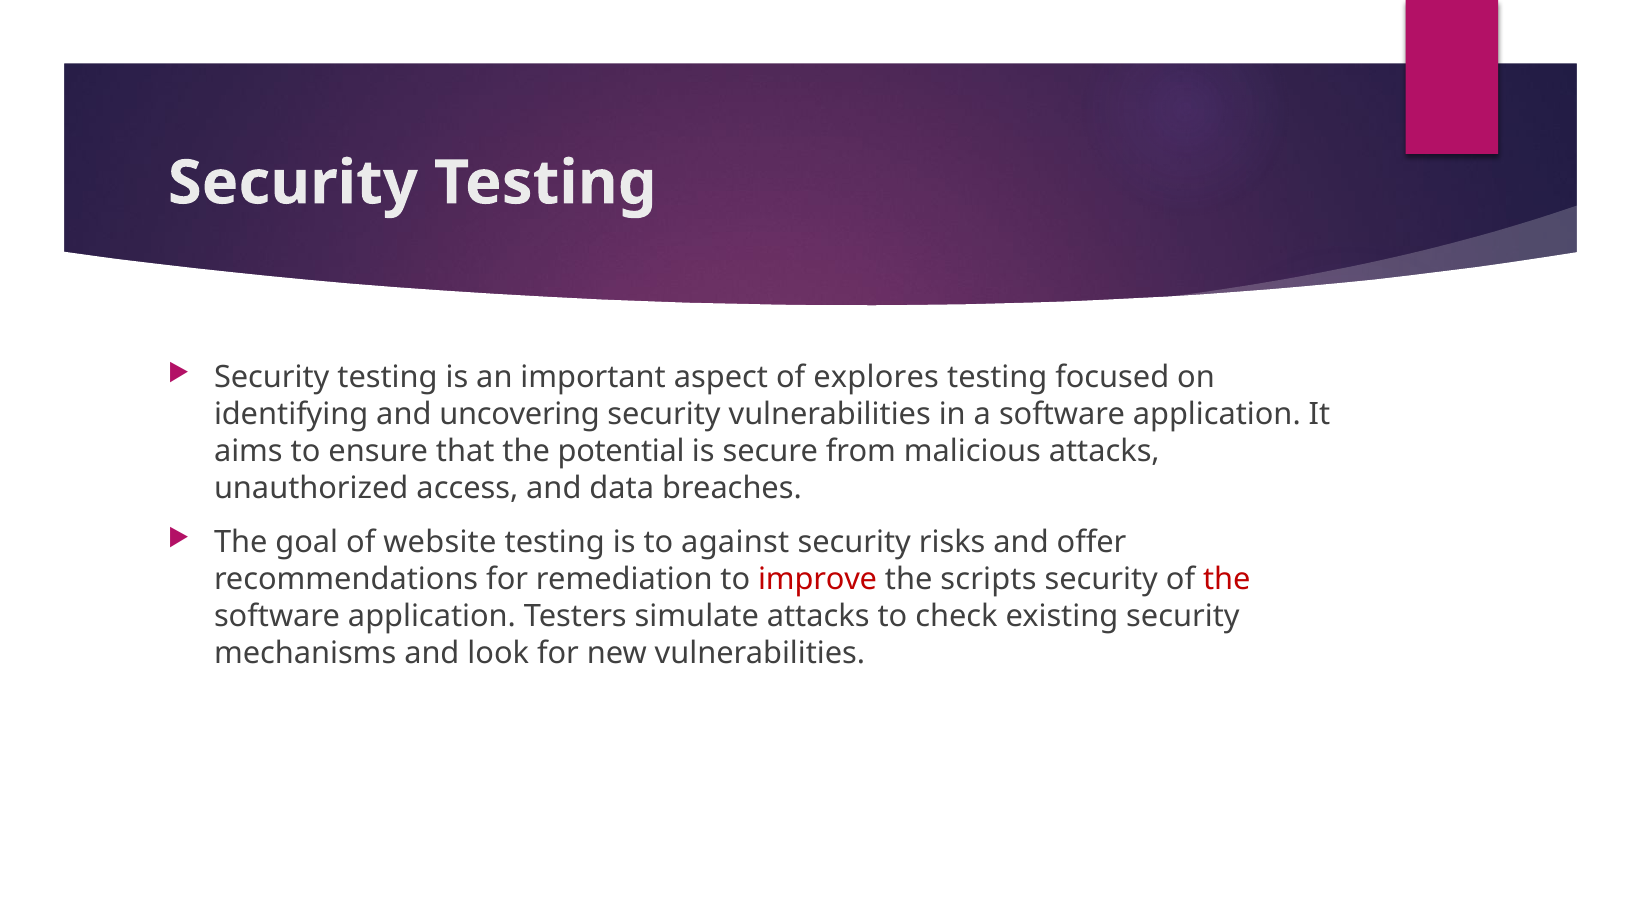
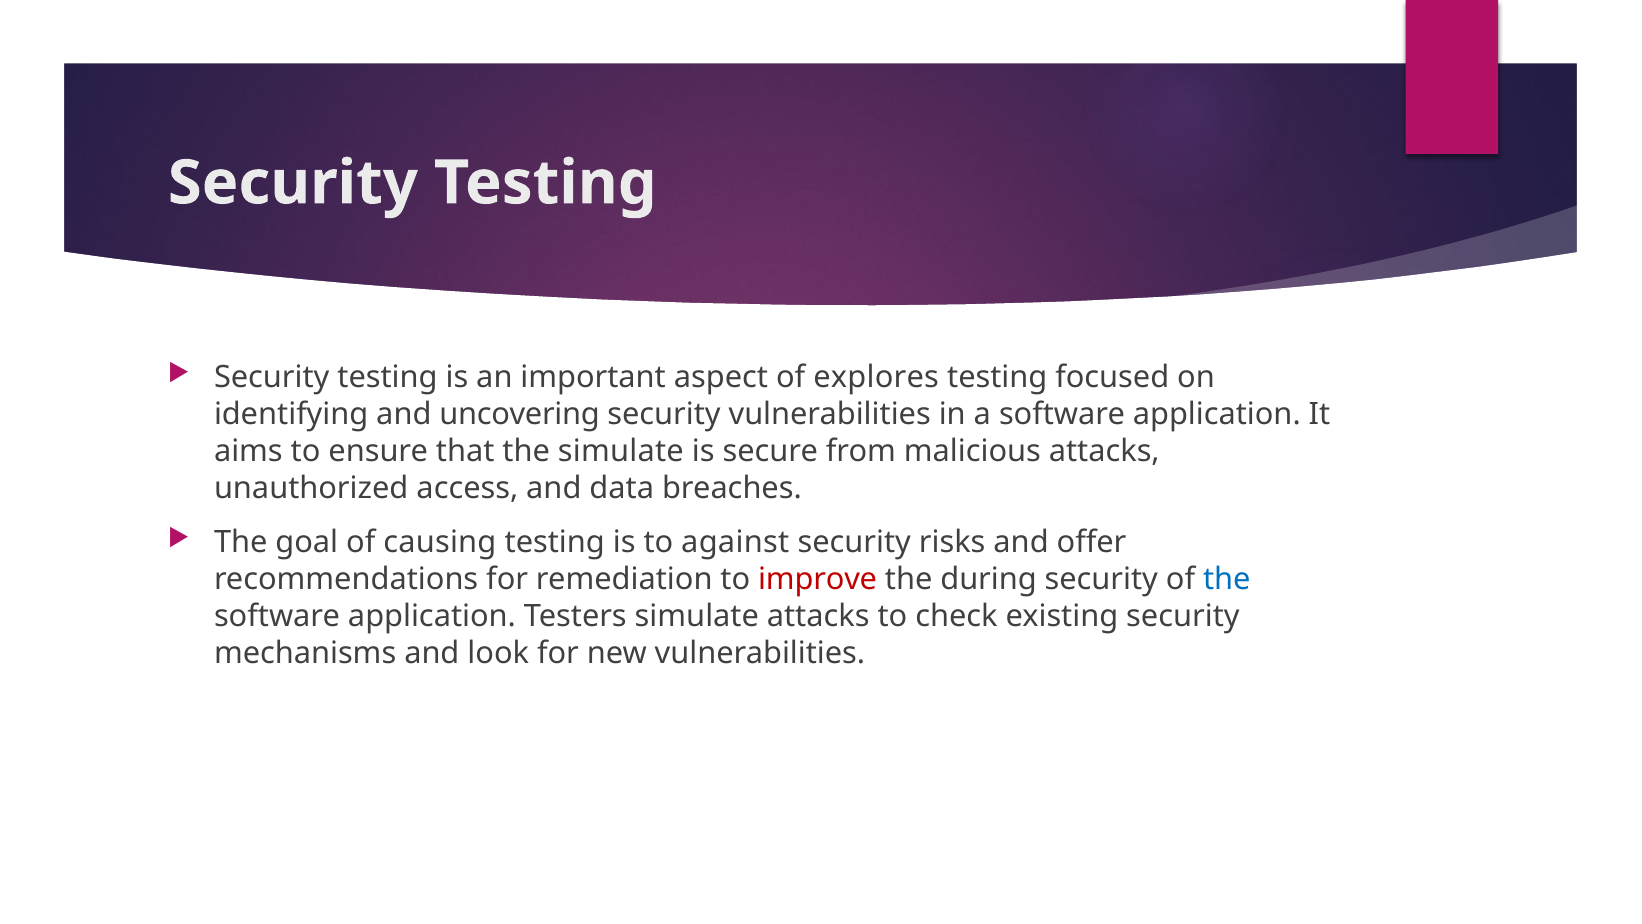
the potential: potential -> simulate (621, 451)
website: website -> causing (440, 542)
scripts: scripts -> during (989, 579)
the colour: red -> blue (1227, 579)
